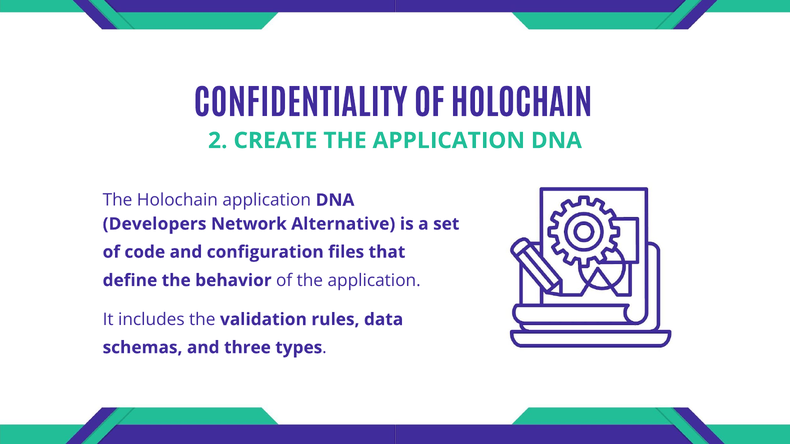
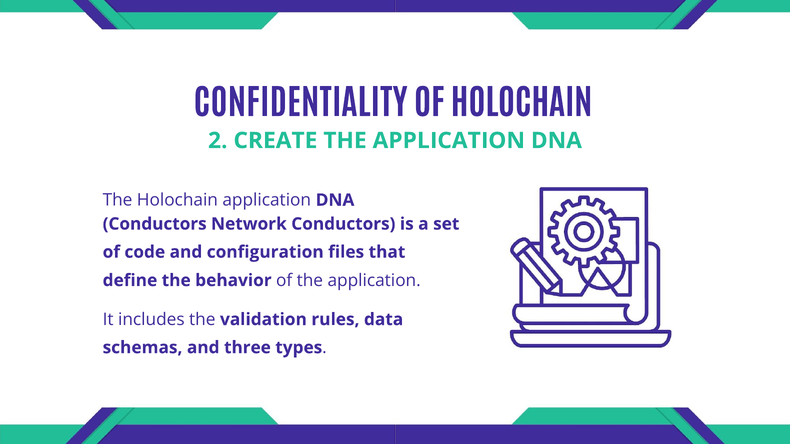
Developers: Developers -> Conductors (155, 224)
Network Alternative: Alternative -> Conductors (343, 224)
